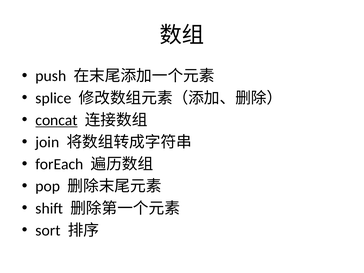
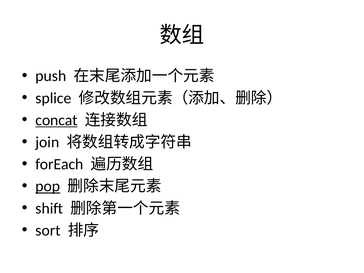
pop underline: none -> present (48, 186)
